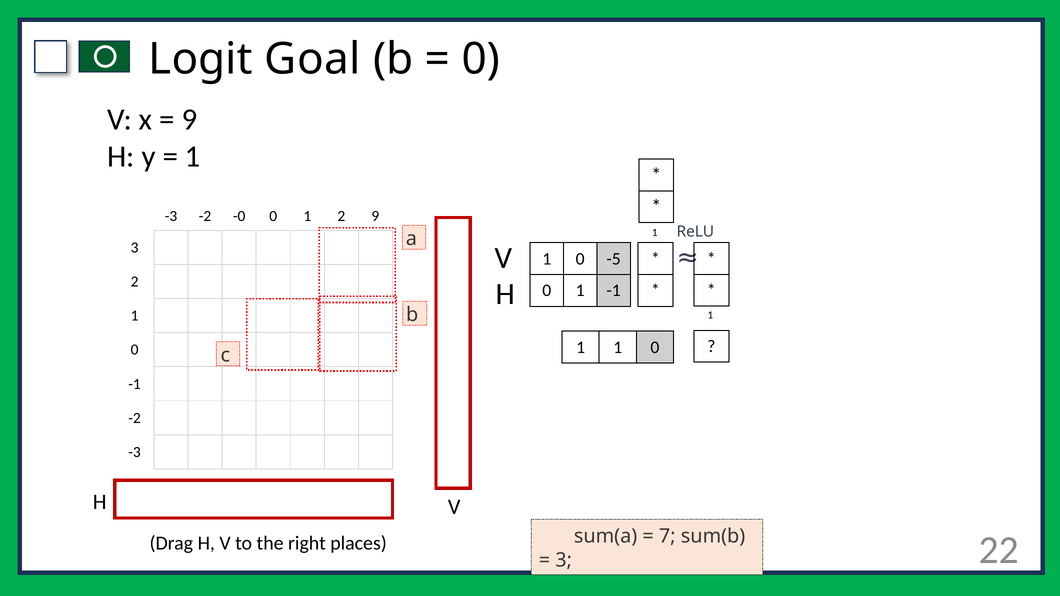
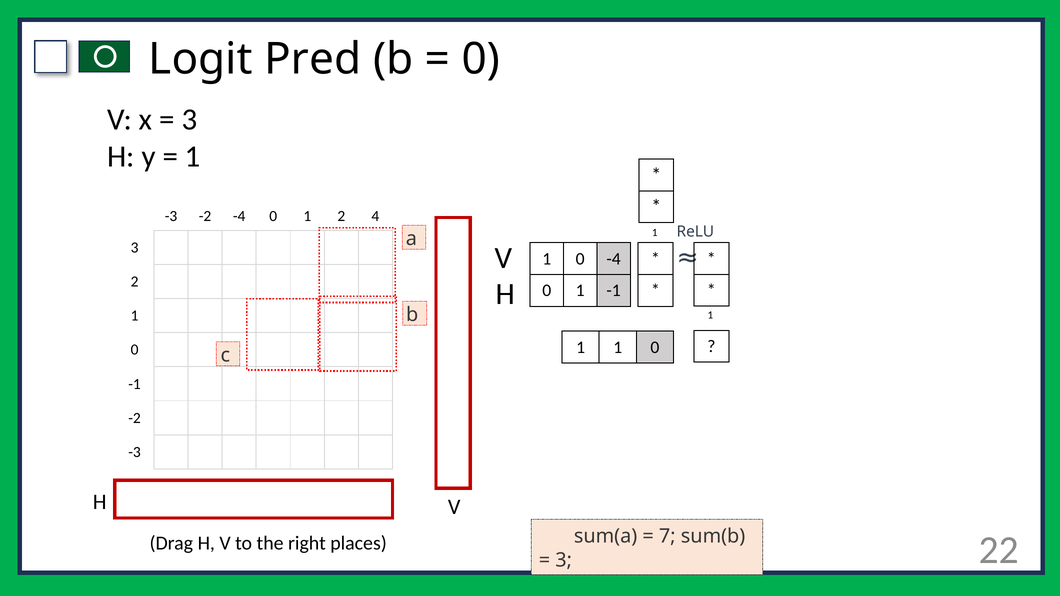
Goal: Goal -> Pred (313, 59)
9: 9 -> 3 (189, 119)
-2 -0: -0 -> -4 (239, 216)
2 9: 9 -> 4 (375, 216)
0 -5: -5 -> -4 (614, 259)
